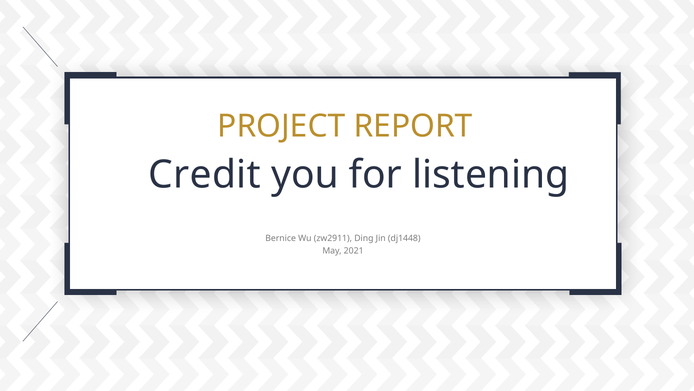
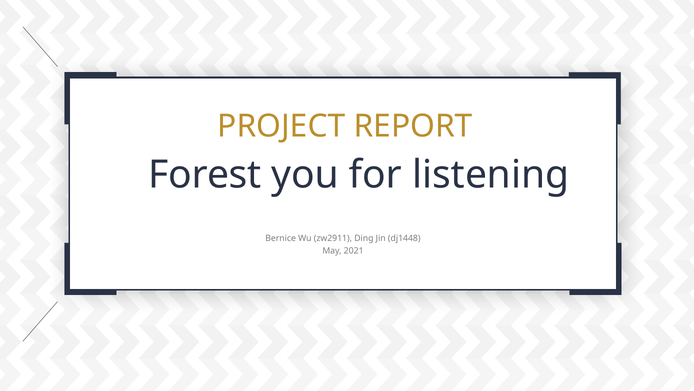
Credit: Credit -> Forest (205, 174)
